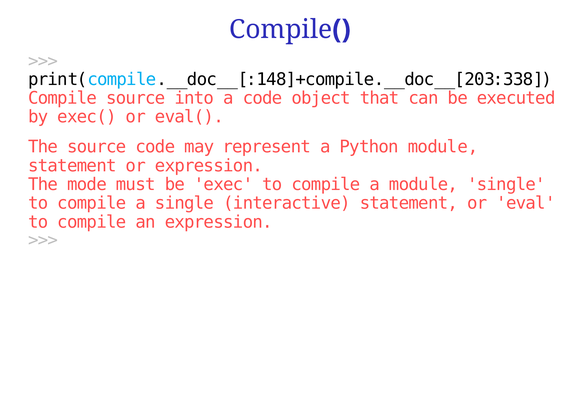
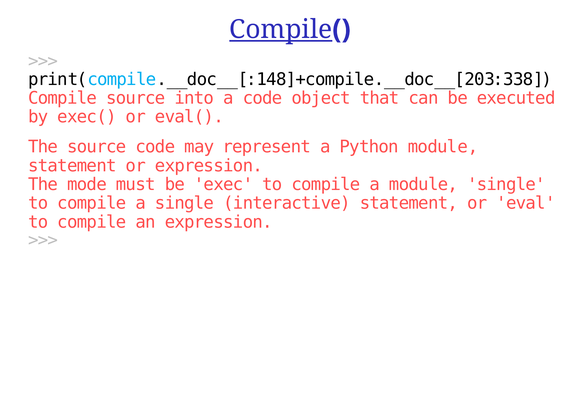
Compile underline: none -> present (281, 30)
